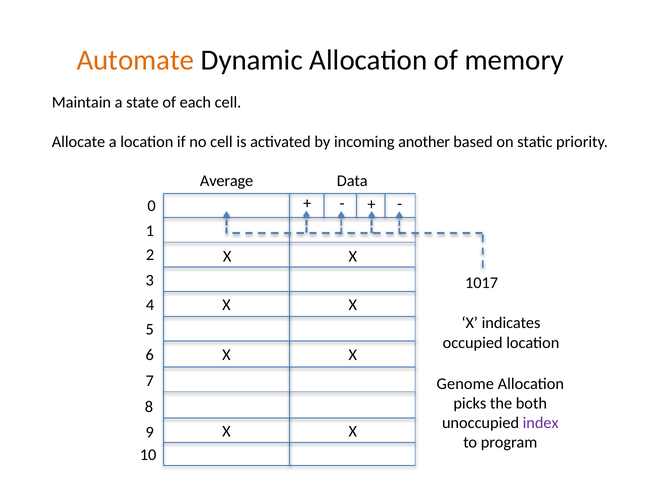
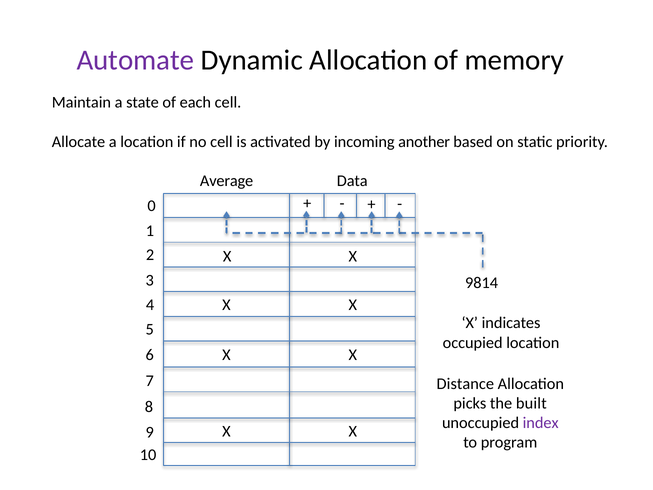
Automate colour: orange -> purple (135, 60)
1017: 1017 -> 9814 (482, 283)
Genome: Genome -> Distance (465, 384)
both: both -> built (531, 403)
